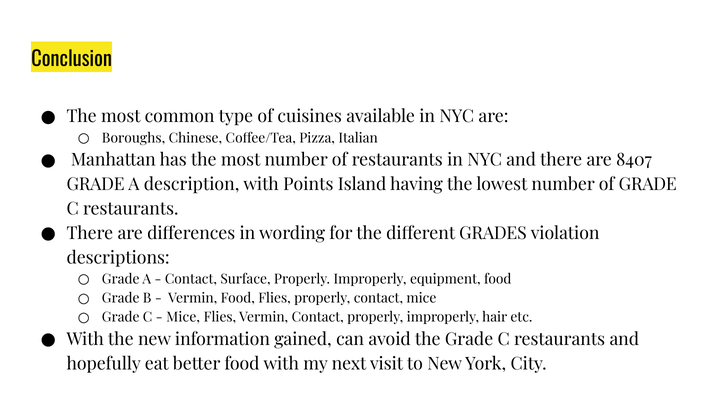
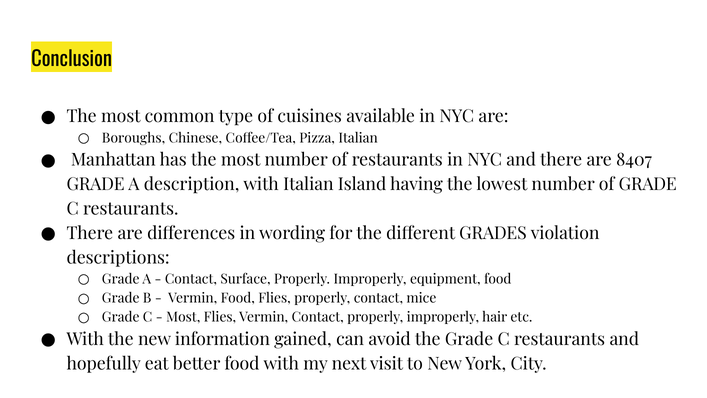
with Points: Points -> Italian (308, 184)
Mice: Mice -> Most (183, 317)
